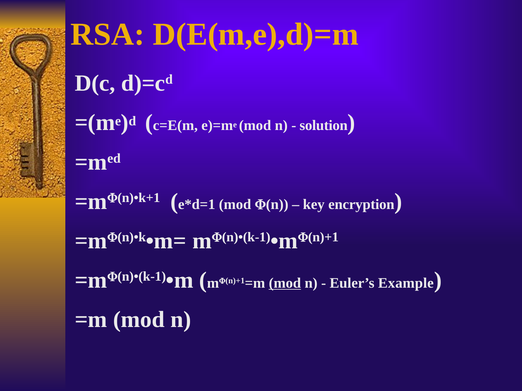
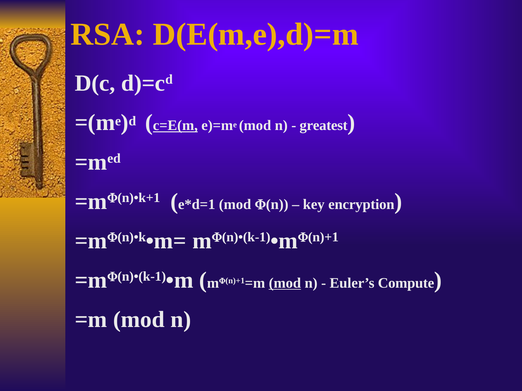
c=E(m underline: none -> present (175, 126)
solution: solution -> greatest (324, 126)
Example: Example -> Compute (406, 283)
